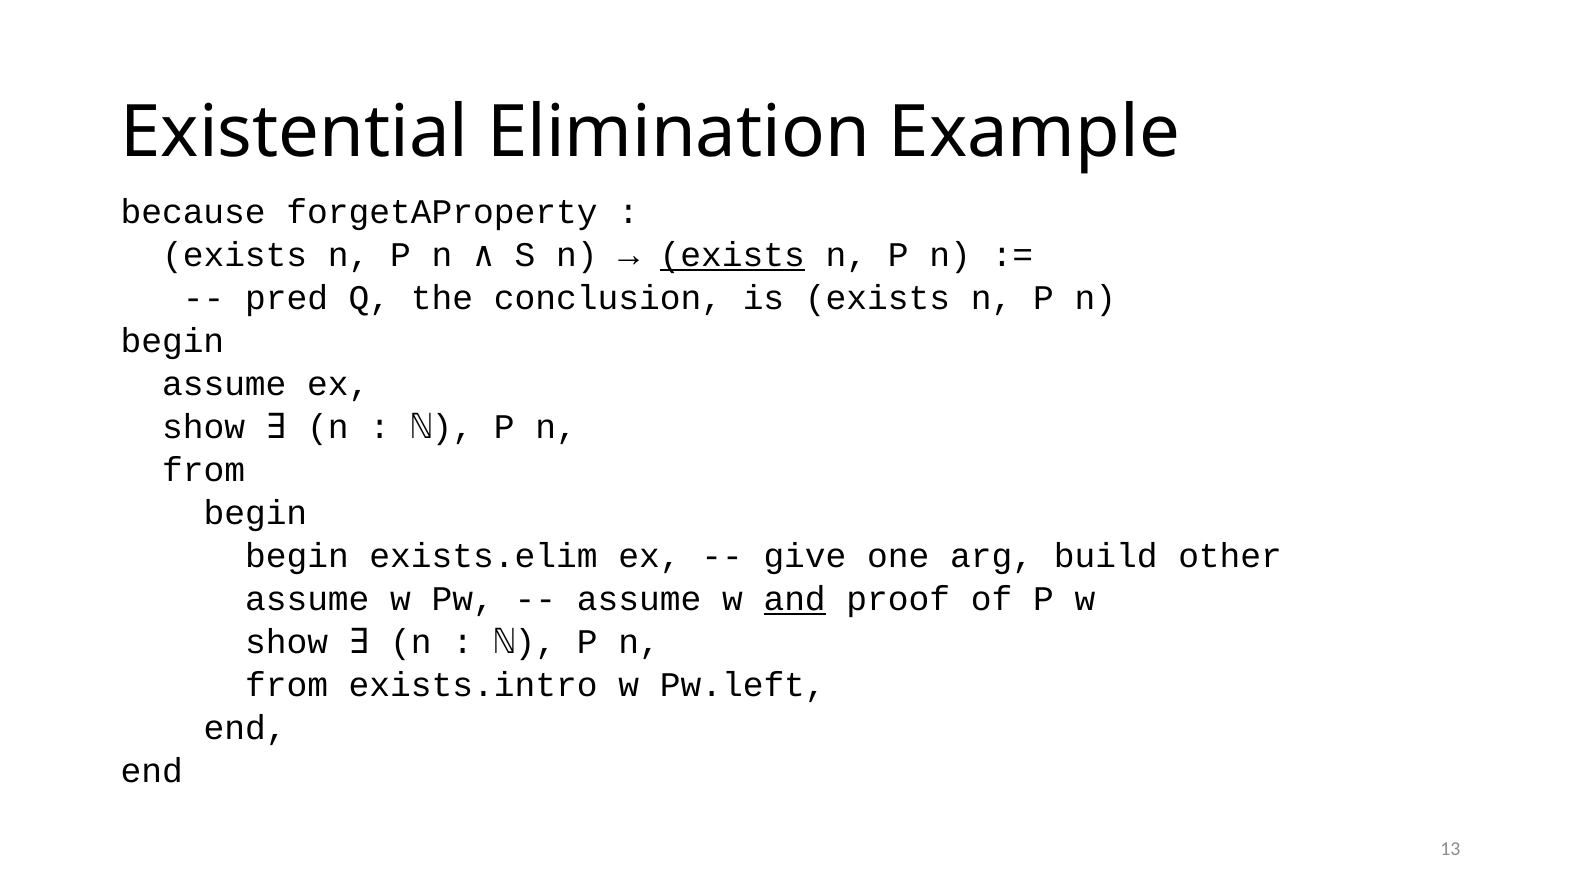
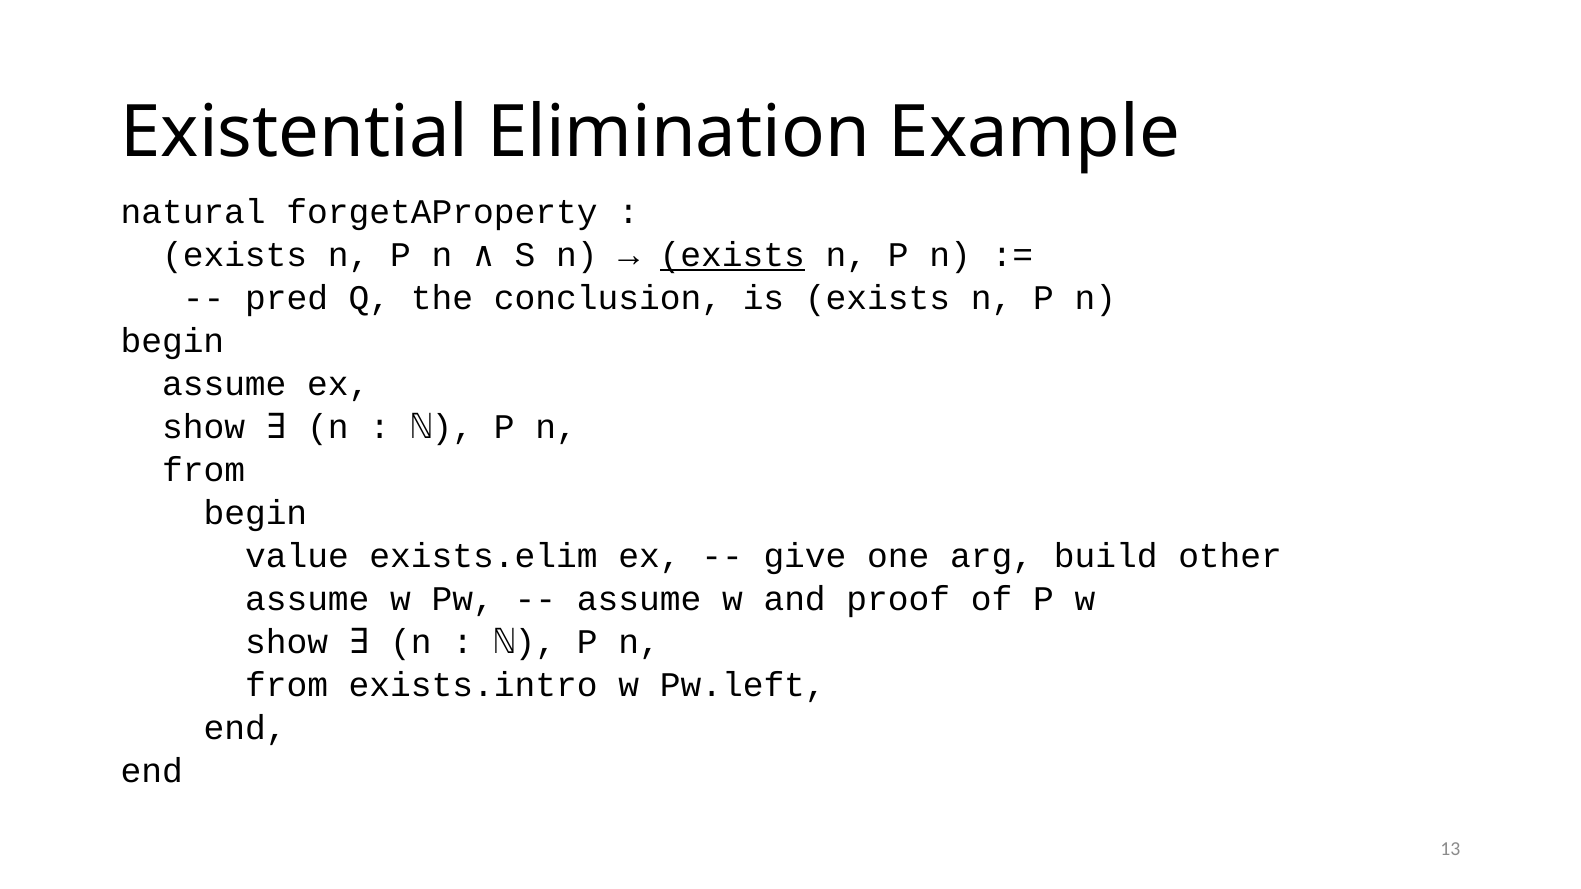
because: because -> natural (193, 212)
begin: begin -> value (297, 556)
and underline: present -> none (795, 599)
